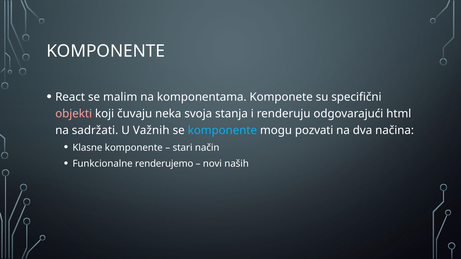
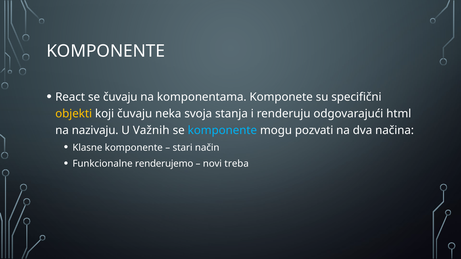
se malim: malim -> čuvaju (120, 97)
objekti colour: pink -> yellow (74, 114)
sadržati: sadržati -> nazivaju (95, 130)
naših: naših -> treba (237, 164)
